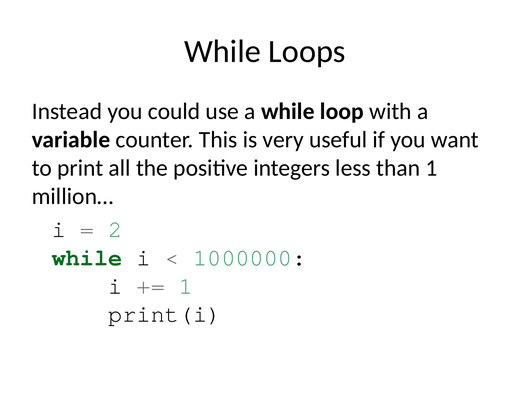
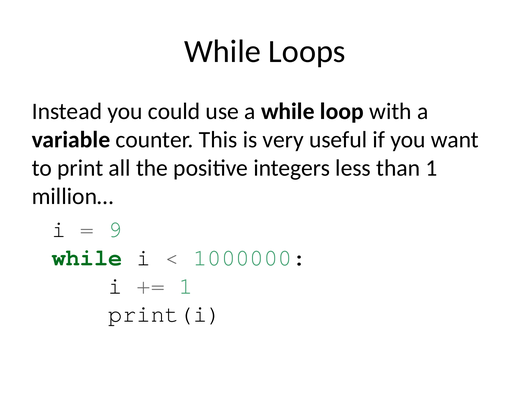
2: 2 -> 9 (115, 229)
